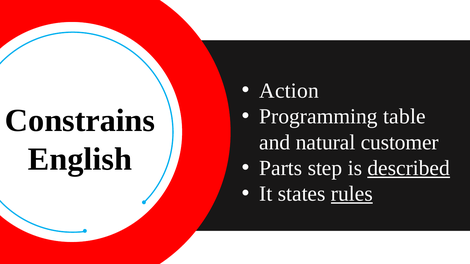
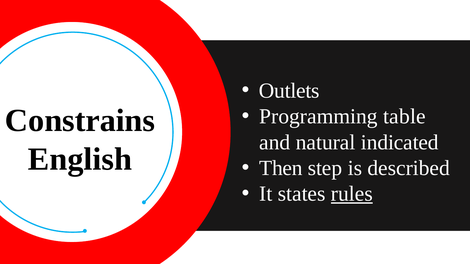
Action: Action -> Outlets (289, 91)
customer: customer -> indicated (400, 142)
Parts: Parts -> Then (281, 168)
described underline: present -> none (409, 168)
